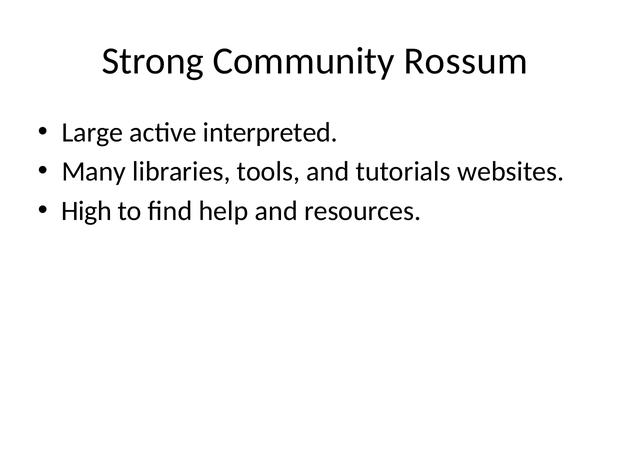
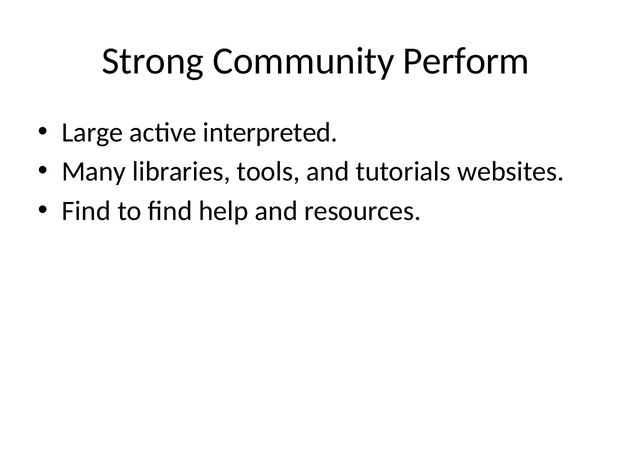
Rossum: Rossum -> Perform (466, 61)
High: High -> Find (86, 211)
